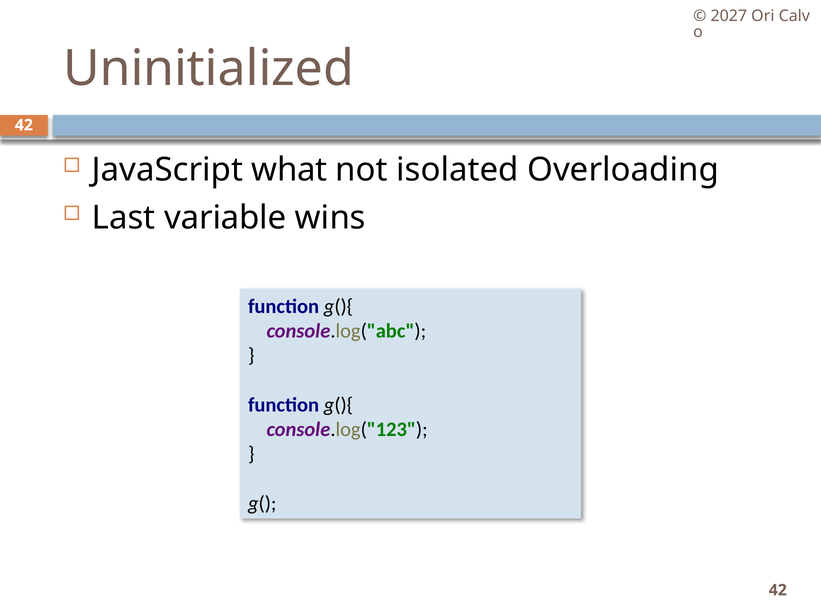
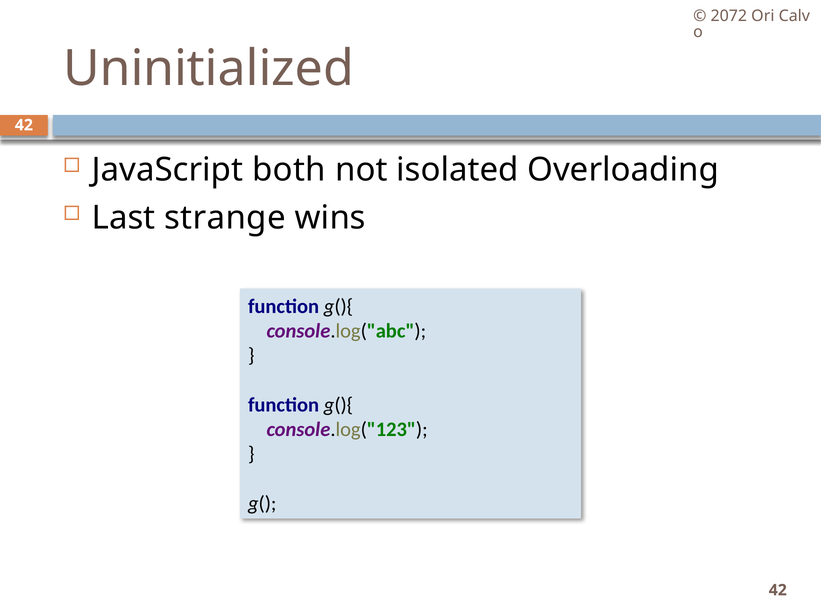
2027: 2027 -> 2072 (729, 16)
what: what -> both (289, 170)
variable: variable -> strange (225, 218)
